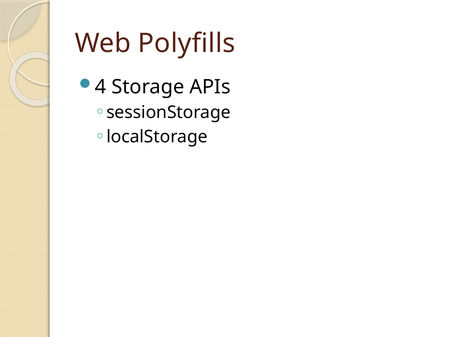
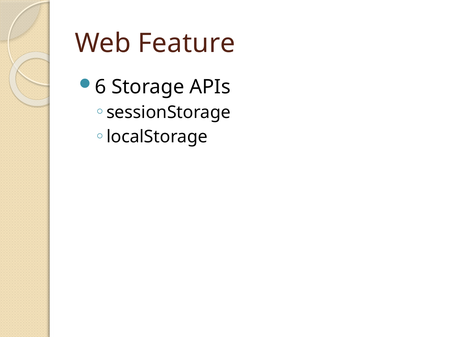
Polyfills: Polyfills -> Feature (187, 43)
4: 4 -> 6 (101, 87)
